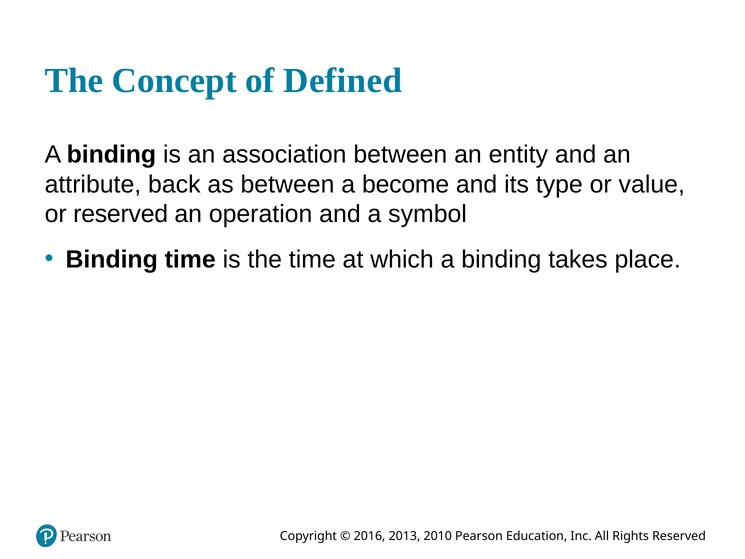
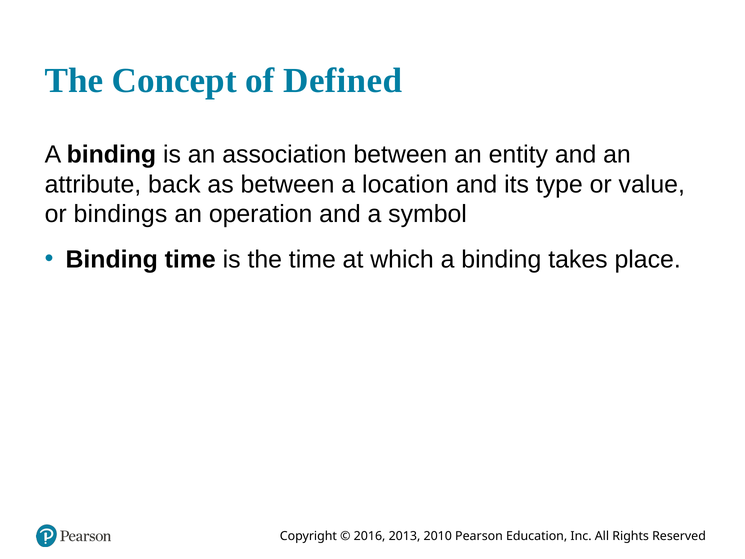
become: become -> location (405, 184)
or reserved: reserved -> bindings (120, 214)
